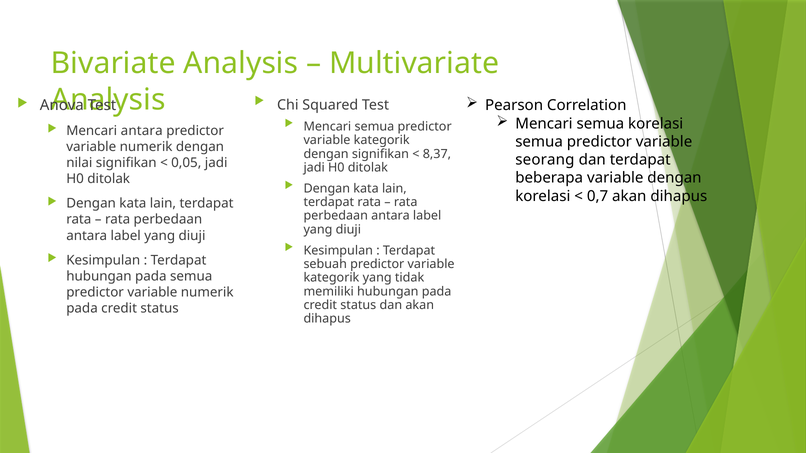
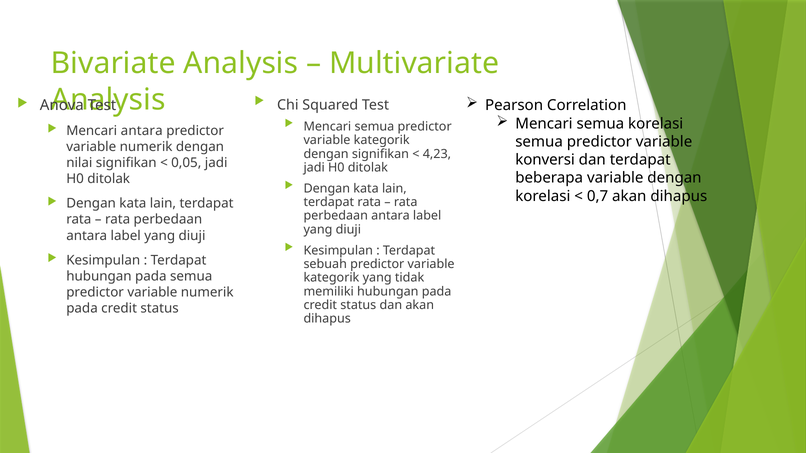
8,37: 8,37 -> 4,23 (437, 154)
seorang: seorang -> konversi (545, 160)
